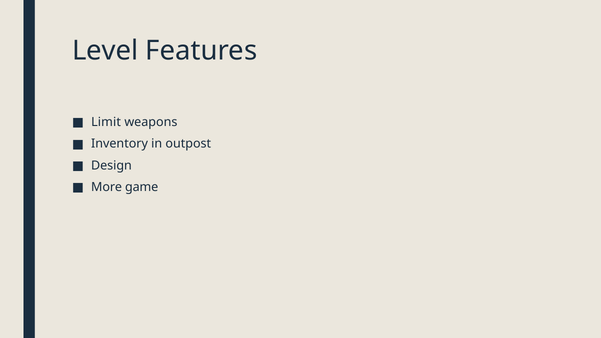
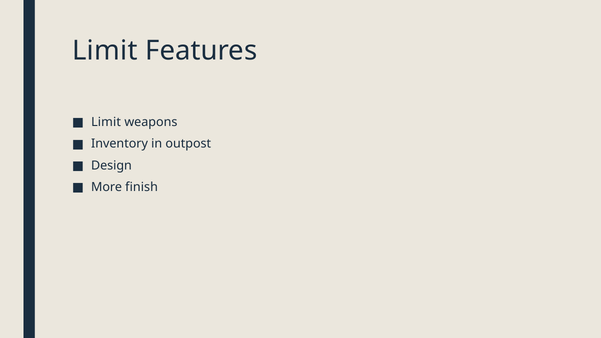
Level: Level -> Limit (105, 51)
game: game -> finish (142, 187)
